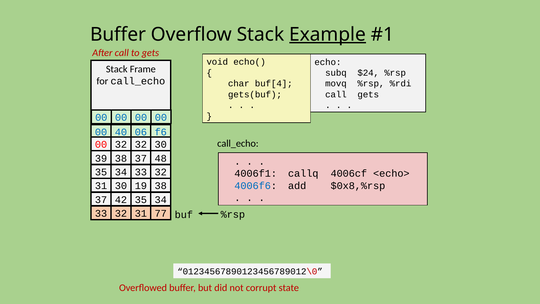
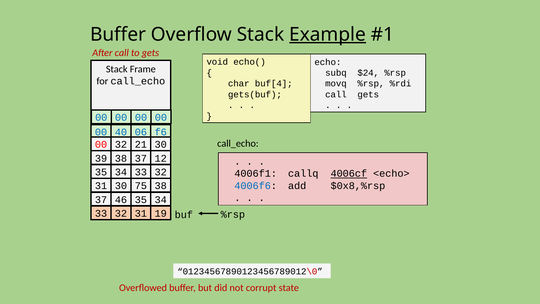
32 32: 32 -> 21 (141, 144)
48: 48 -> 12 (161, 158)
4006cf underline: none -> present (349, 173)
19: 19 -> 75 (141, 186)
42: 42 -> 46 (121, 200)
77: 77 -> 19 (161, 213)
